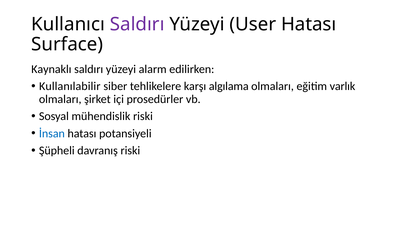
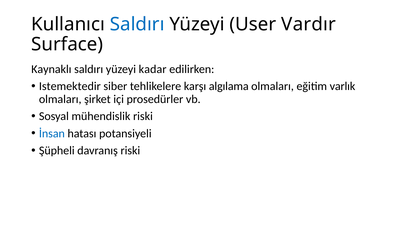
Saldırı colour: purple -> blue (137, 24)
User Hatası: Hatası -> Vardır (309, 24)
alarm: alarm -> kadar (153, 69)
Kullanılabilir: Kullanılabilir -> Istemektedir (70, 87)
